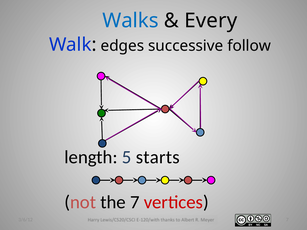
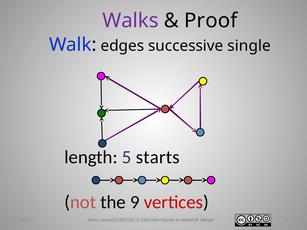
Walks colour: blue -> purple (130, 21)
Every: Every -> Proof (211, 21)
follow: follow -> single (249, 46)
the 7: 7 -> 9 (135, 202)
